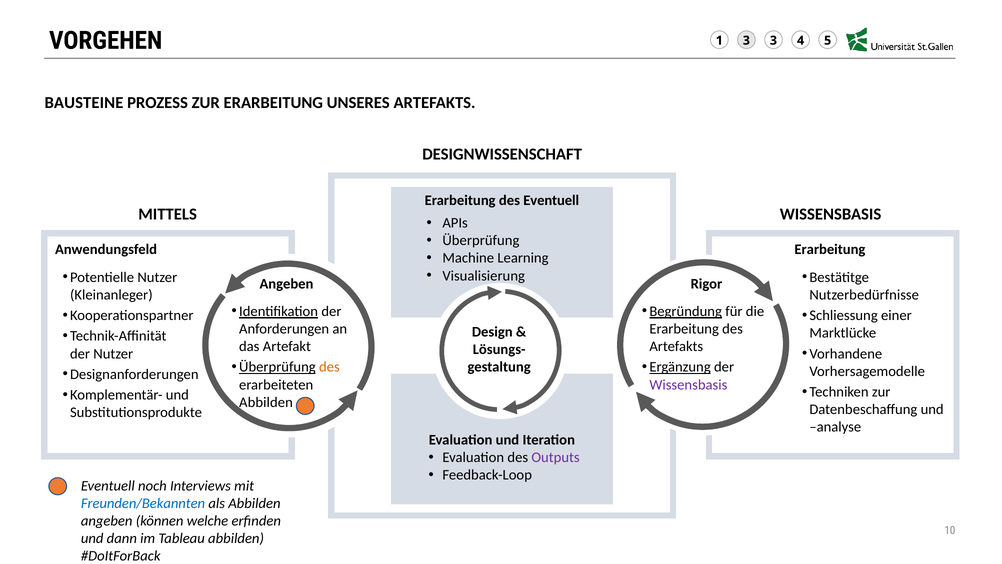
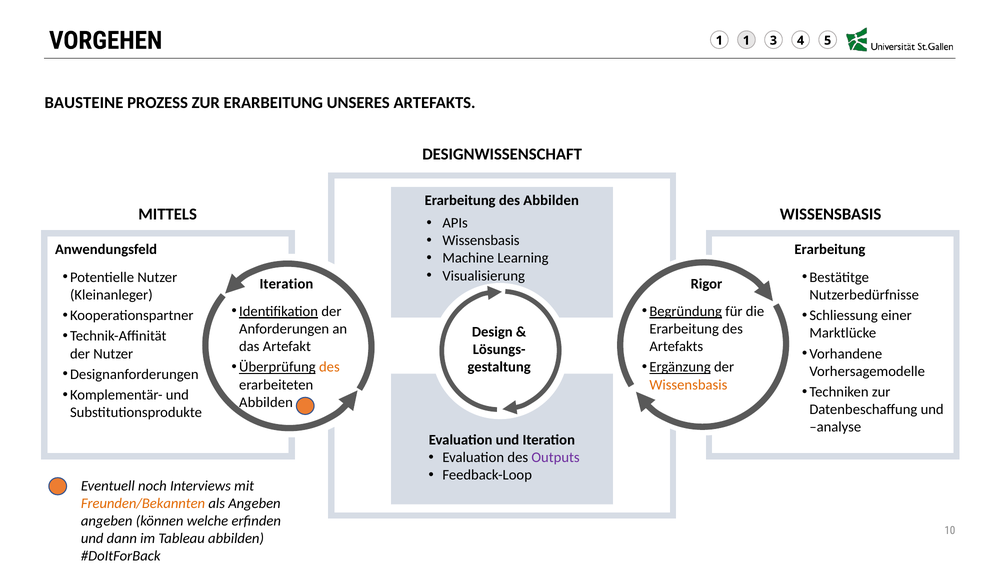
1 3: 3 -> 1 (746, 41)
des Eventuell: Eventuell -> Abbilden (551, 200)
Überprüfung: Überprüfung -> Wissensbasis (481, 240)
Angeben: Angeben -> Iteration (286, 284)
Wissensbasis colour: purple -> orange (688, 384)
Freunden/Bekannten colour: blue -> orange (143, 503)
als Abbilden: Abbilden -> Angeben (254, 503)
